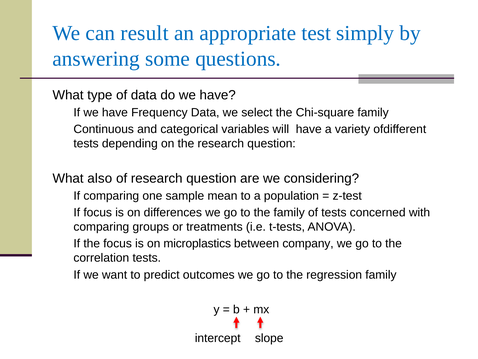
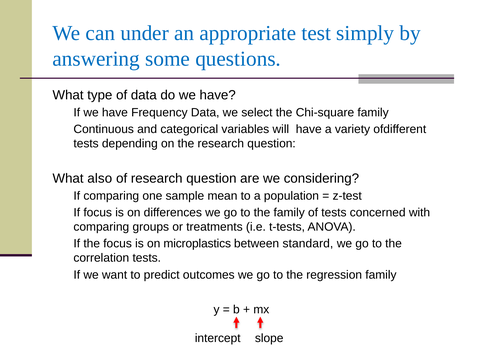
result: result -> under (145, 33)
company: company -> standard (308, 243)
